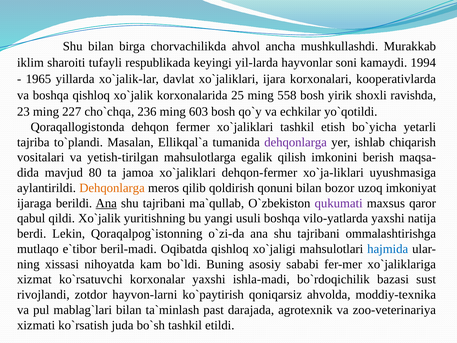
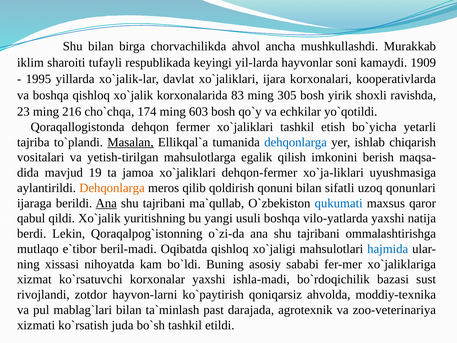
1994: 1994 -> 1909 (423, 63)
1965: 1965 -> 1995 (38, 79)
25: 25 -> 83 (238, 95)
558: 558 -> 305 (287, 95)
227: 227 -> 216 (72, 112)
236: 236 -> 174 (147, 112)
Masalan underline: none -> present (131, 142)
dehqonlarga colour: purple -> blue (296, 142)
80: 80 -> 19 (95, 173)
bozor: bozor -> sifatli (340, 188)
imkoniyat: imkoniyat -> qonunlari (411, 188)
qukumati colour: purple -> blue (339, 203)
